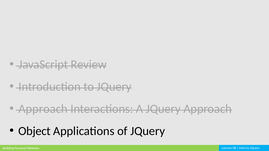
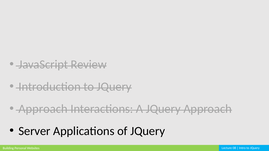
Object: Object -> Server (34, 131)
